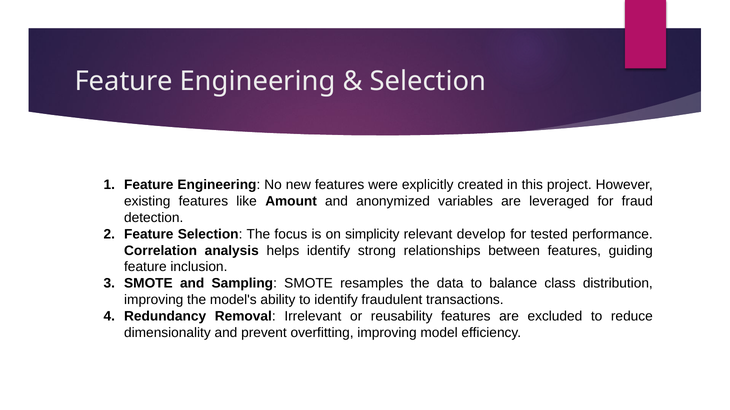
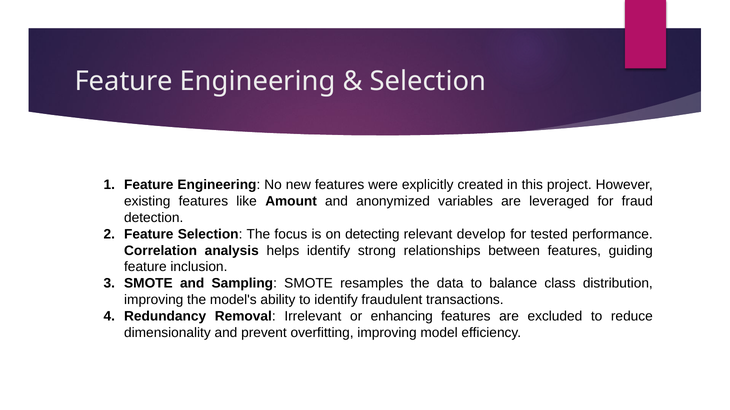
simplicity: simplicity -> detecting (372, 234)
reusability: reusability -> enhancing (402, 317)
